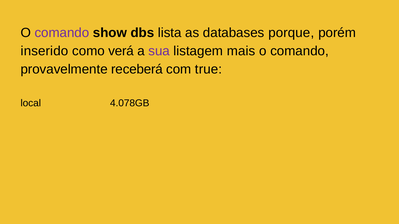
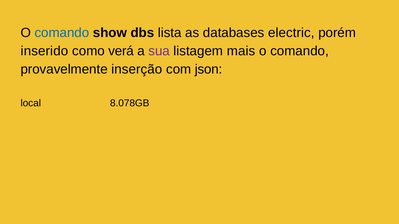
comando colour: purple -> blue (62, 33)
porque: porque -> electric (291, 33)
receberá: receberá -> inserção (137, 69)
true: true -> json (209, 69)
4.078GB: 4.078GB -> 8.078GB (130, 103)
